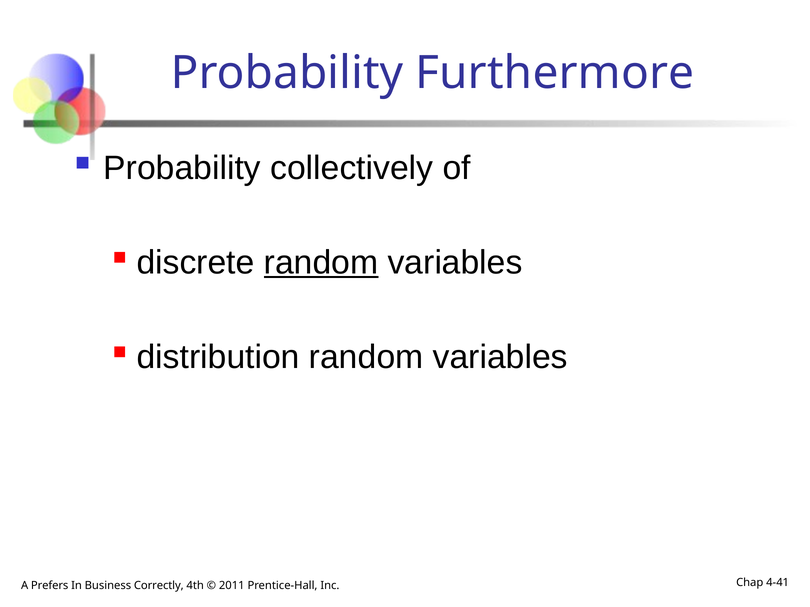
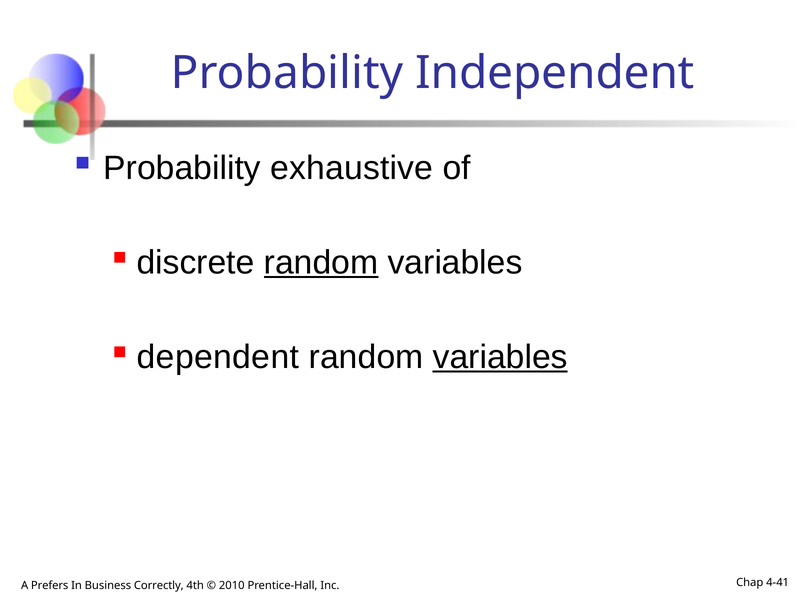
Furthermore: Furthermore -> Independent (555, 73)
collectively: collectively -> exhaustive (352, 168)
distribution: distribution -> dependent (218, 357)
variables underline: none -> present (500, 357)
2011: 2011 -> 2010 (232, 586)
